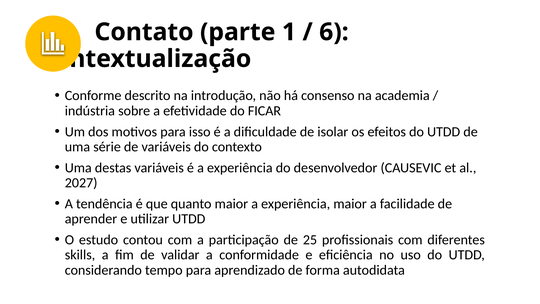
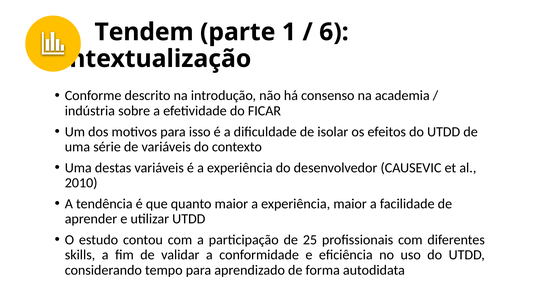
Contato: Contato -> Tendem (144, 32)
2027: 2027 -> 2010 (81, 183)
